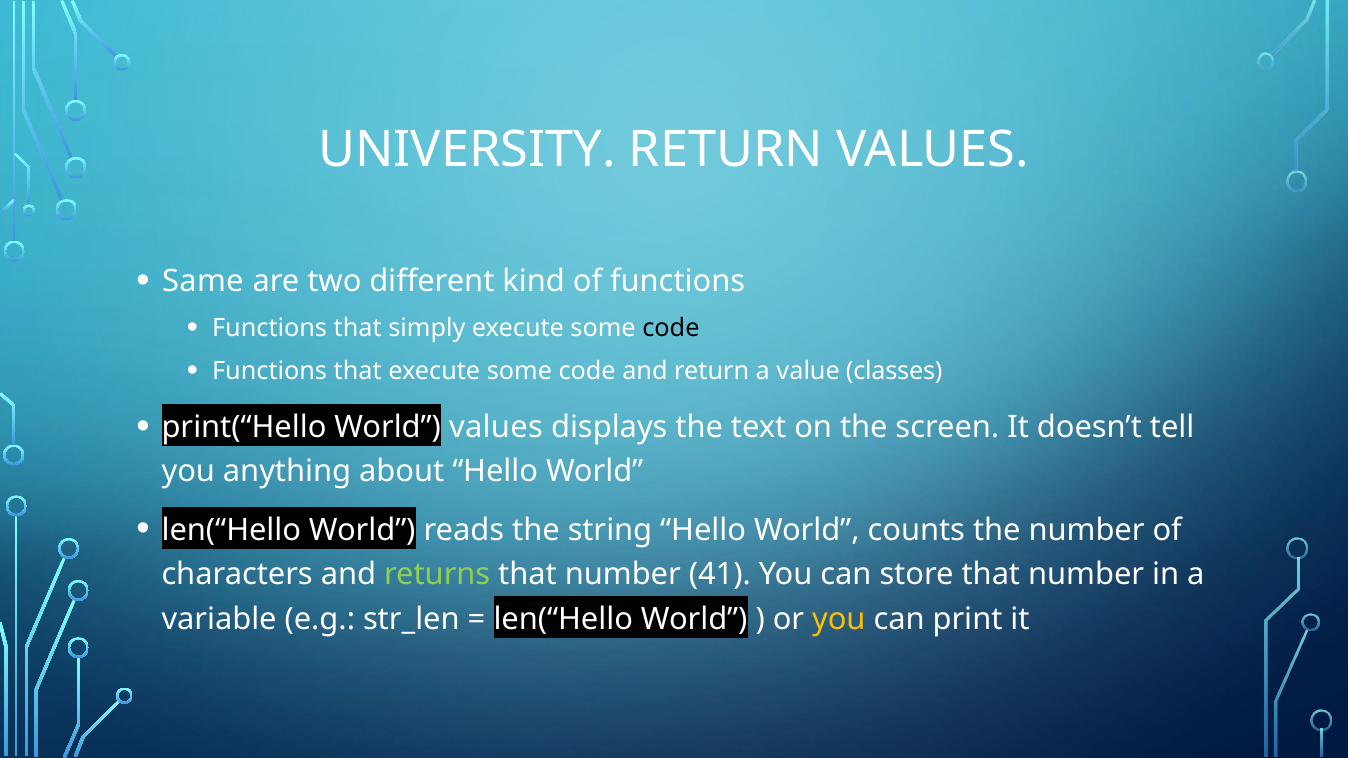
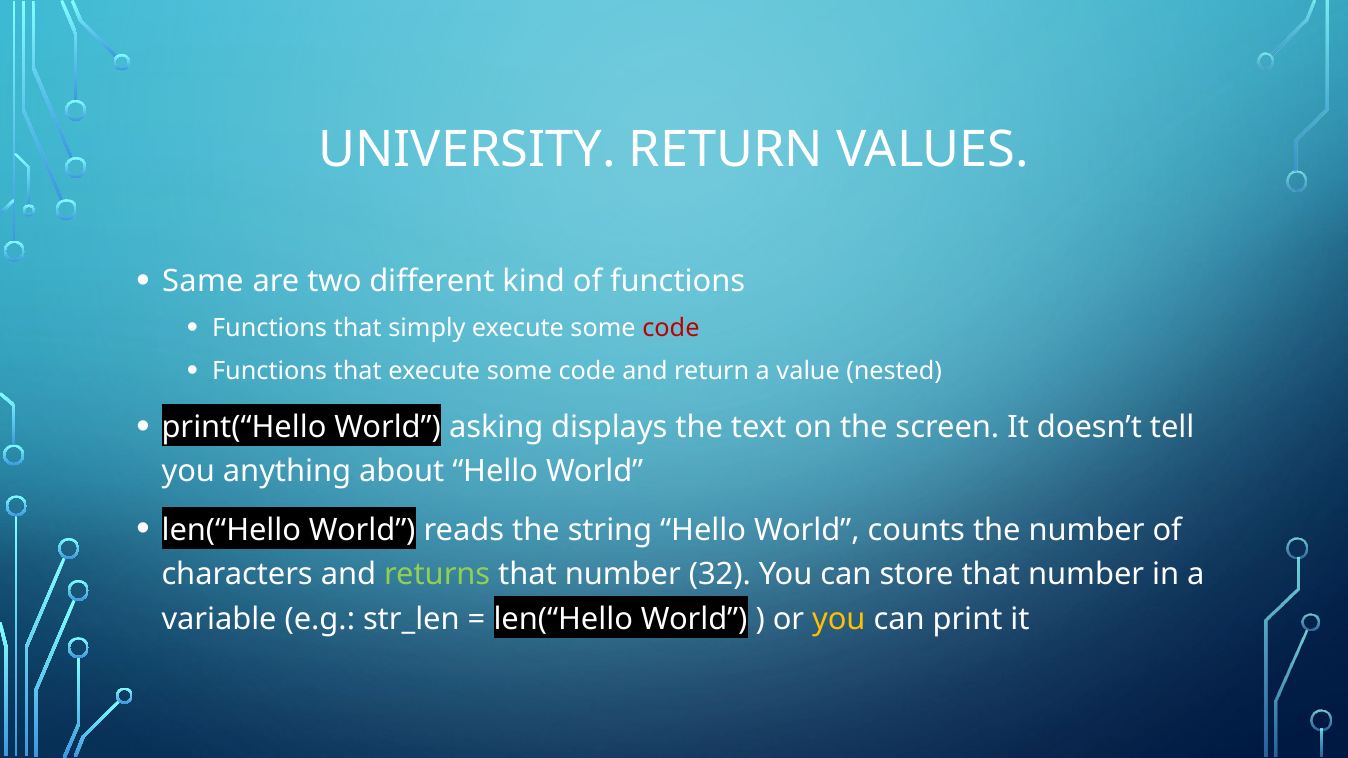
code colour: black -> red (671, 328)
classes: classes -> nested (894, 372)
World values: values -> asking (496, 427)
41: 41 -> 32 (720, 575)
